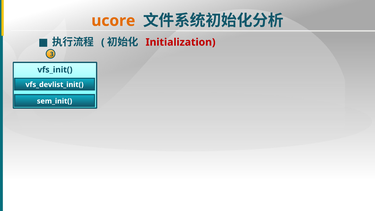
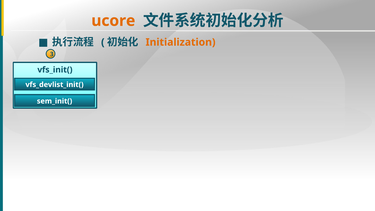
Initialization colour: red -> orange (181, 42)
